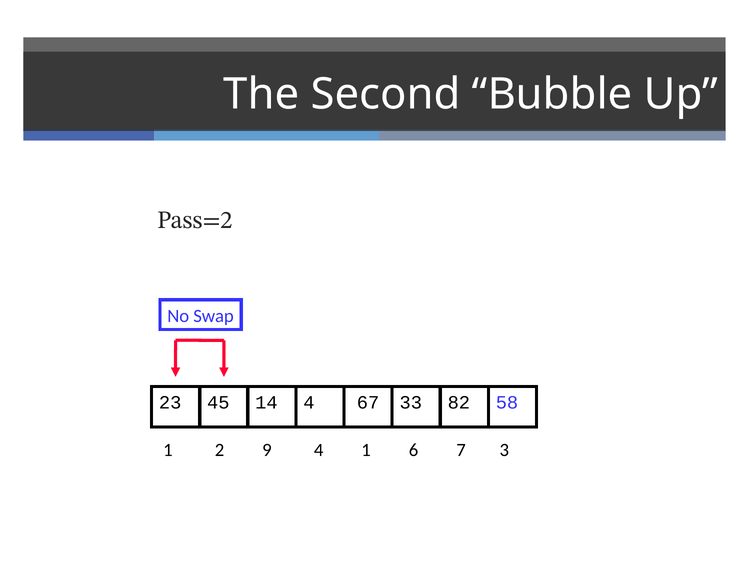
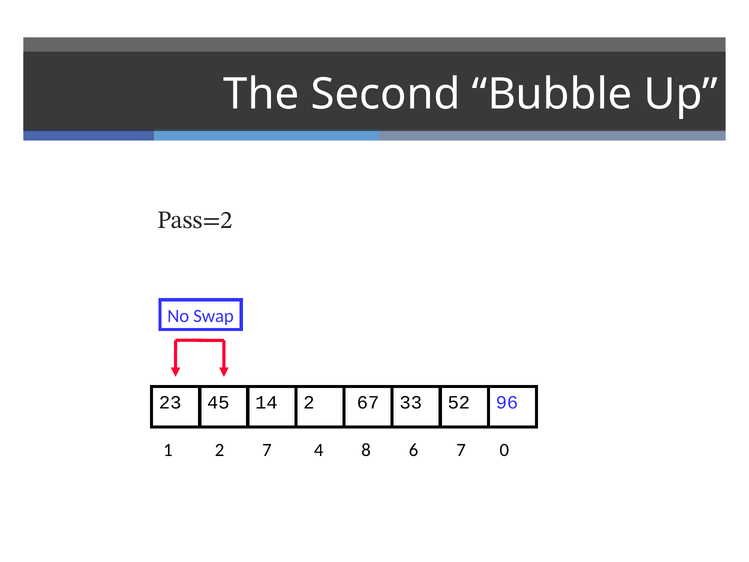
45 4: 4 -> 2 (309, 402)
82: 82 -> 52 (459, 402)
58: 58 -> 96 (507, 402)
2 9: 9 -> 7 (267, 450)
4 1: 1 -> 8 (366, 450)
3: 3 -> 0 (504, 450)
